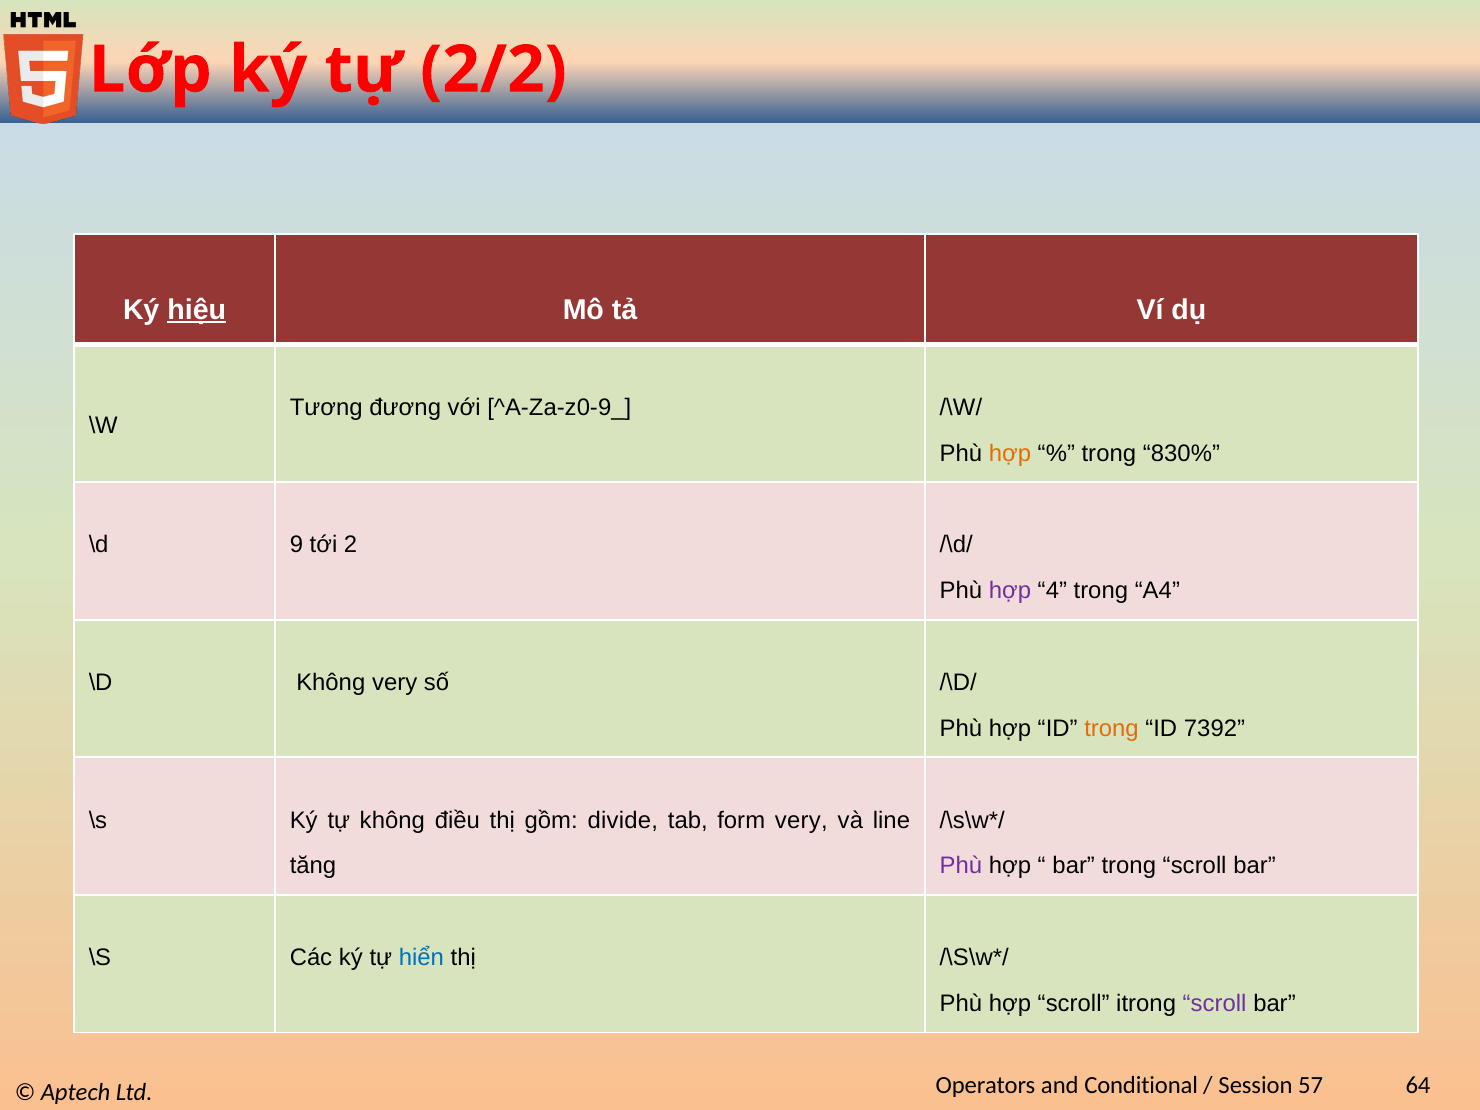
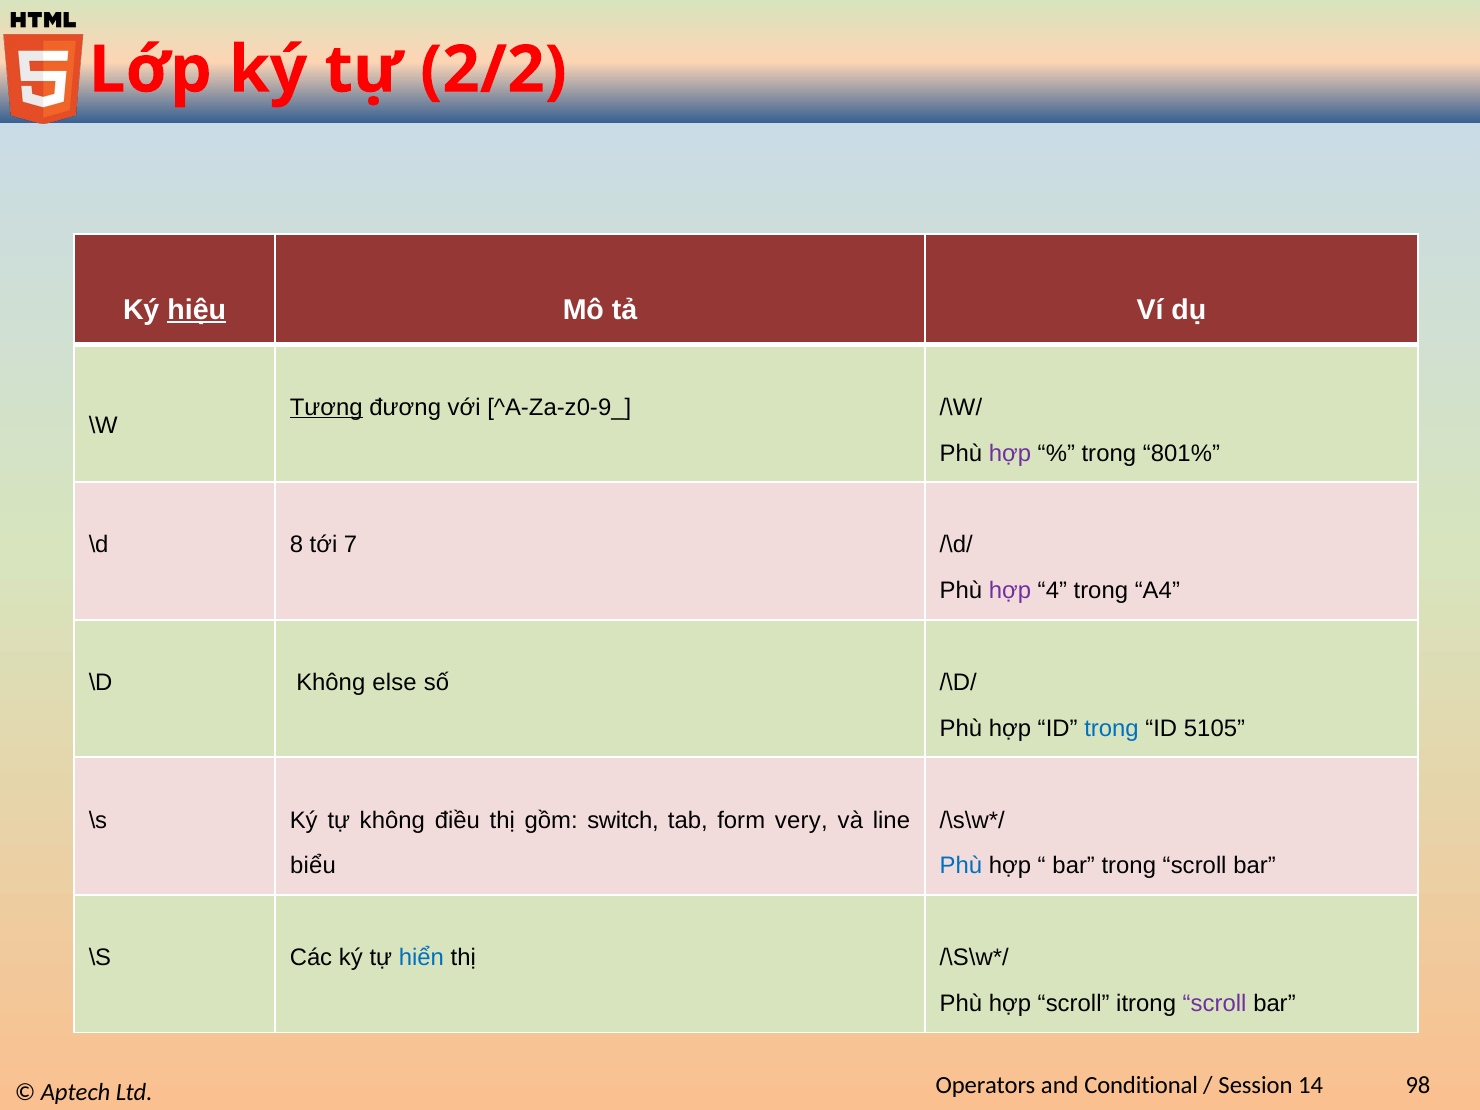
Tương underline: none -> present (326, 407)
hợp colour: orange -> purple (1010, 453)
830%: 830% -> 801% (1181, 453)
9: 9 -> 8 (297, 545)
2: 2 -> 7 (351, 545)
Không very: very -> else (395, 683)
trong colour: orange -> blue (1111, 728)
7392: 7392 -> 5105 (1214, 728)
divide: divide -> switch (623, 820)
tăng: tăng -> biểu (313, 866)
Phù colour: purple -> blue (961, 866)
57: 57 -> 14 (1311, 1086)
64: 64 -> 98 (1418, 1085)
